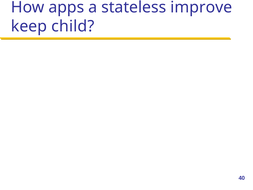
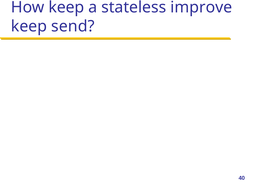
How apps: apps -> keep (66, 7)
child: child -> send (73, 26)
